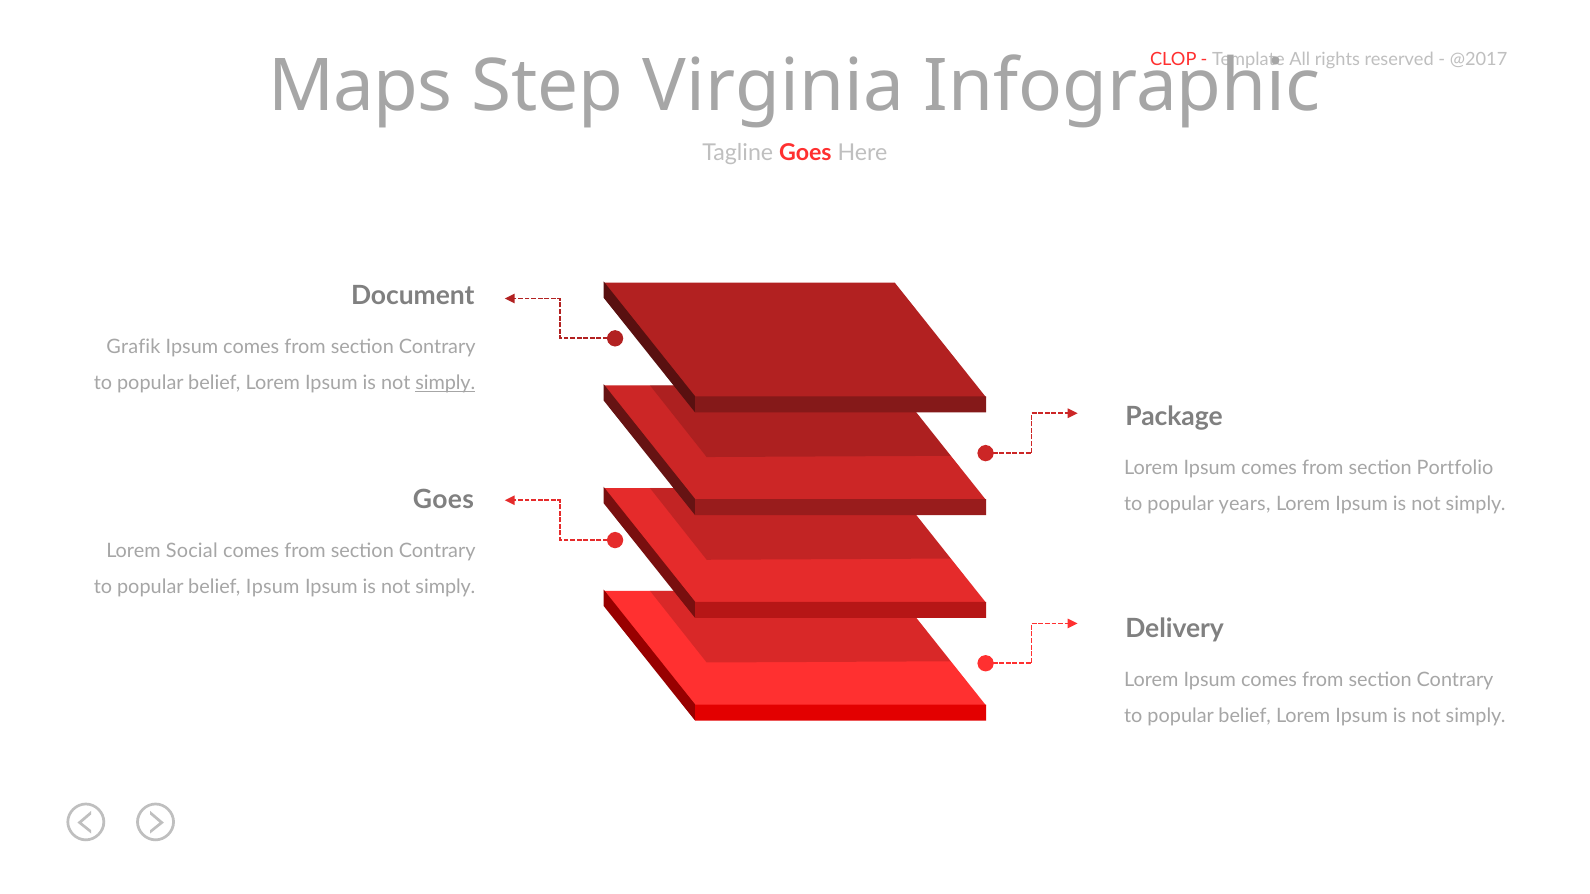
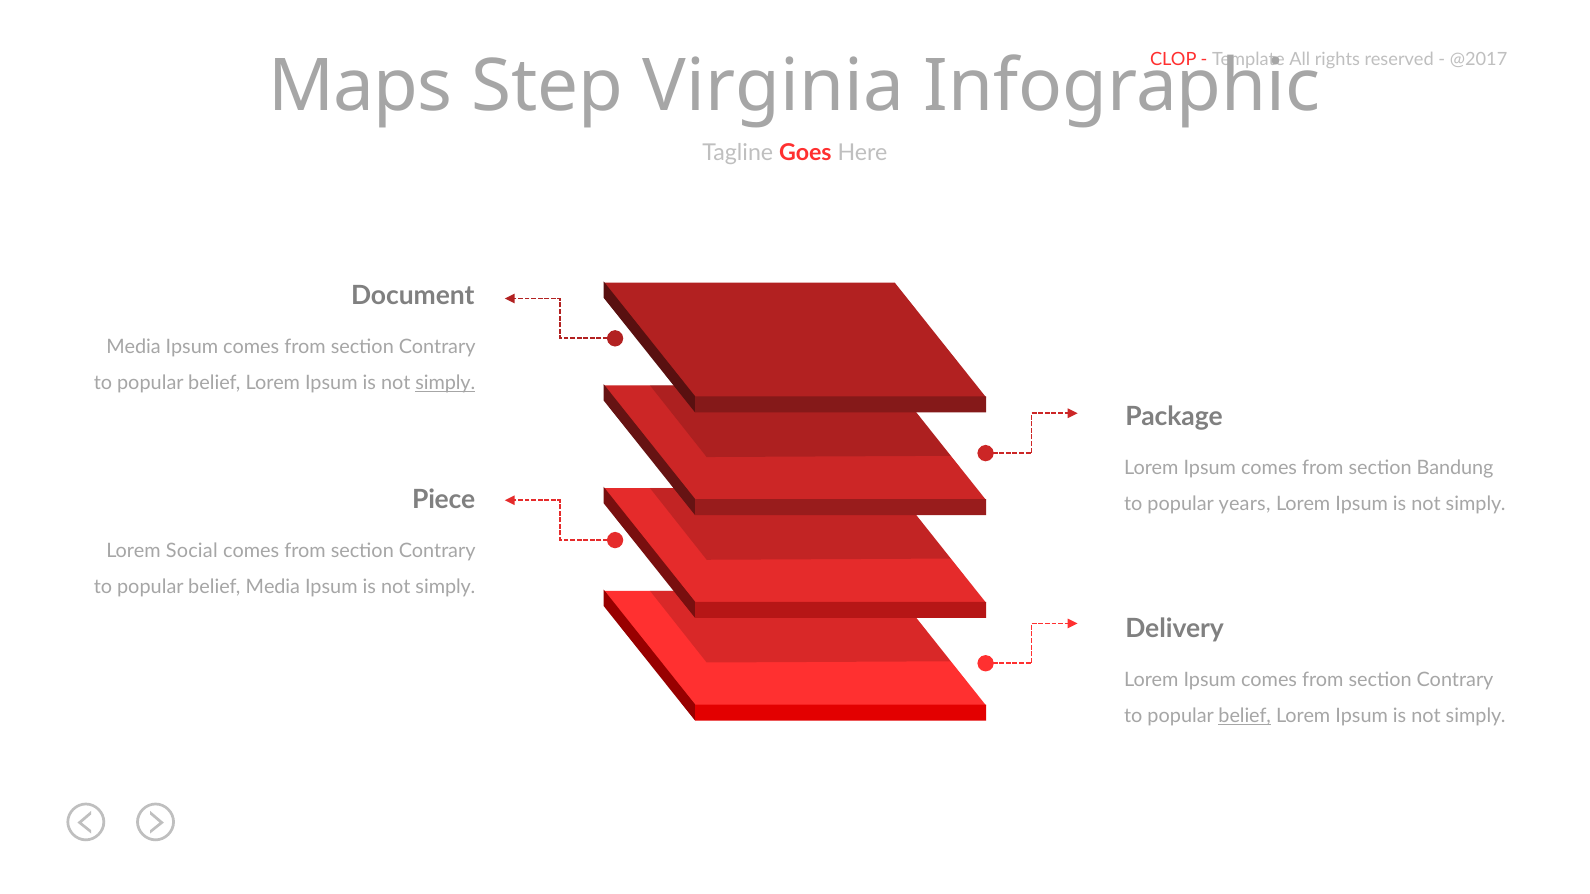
Grafik: Grafik -> Media (134, 348)
Portfolio: Portfolio -> Bandung (1455, 468)
Goes: Goes -> Piece (444, 499)
belief Ipsum: Ipsum -> Media (273, 587)
belief underline: none -> present (1245, 716)
